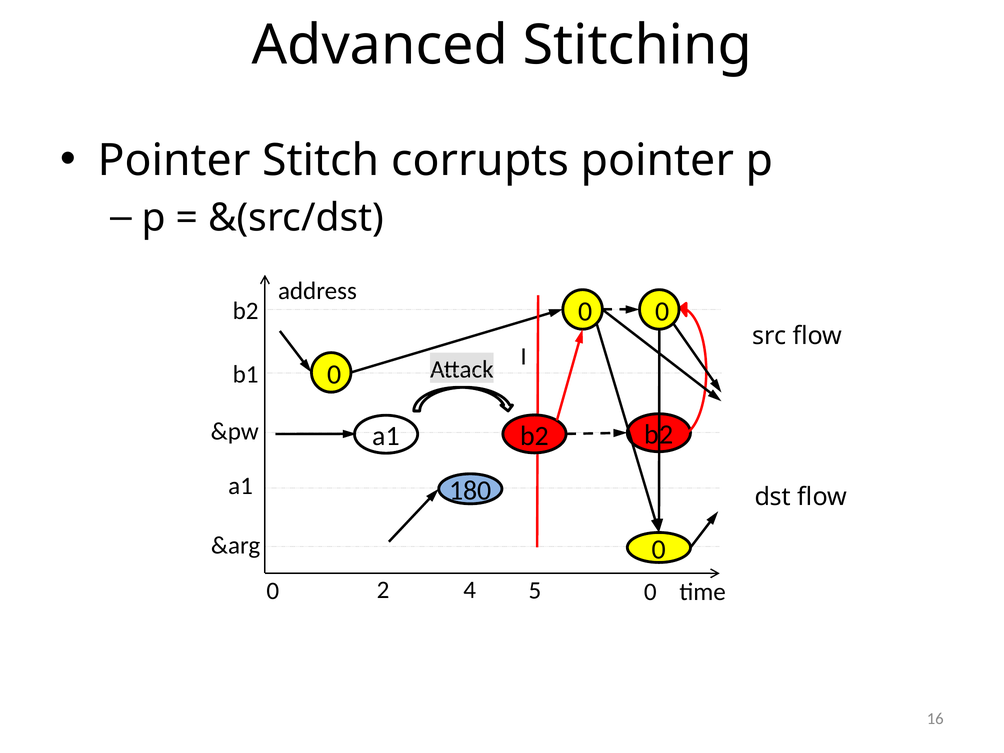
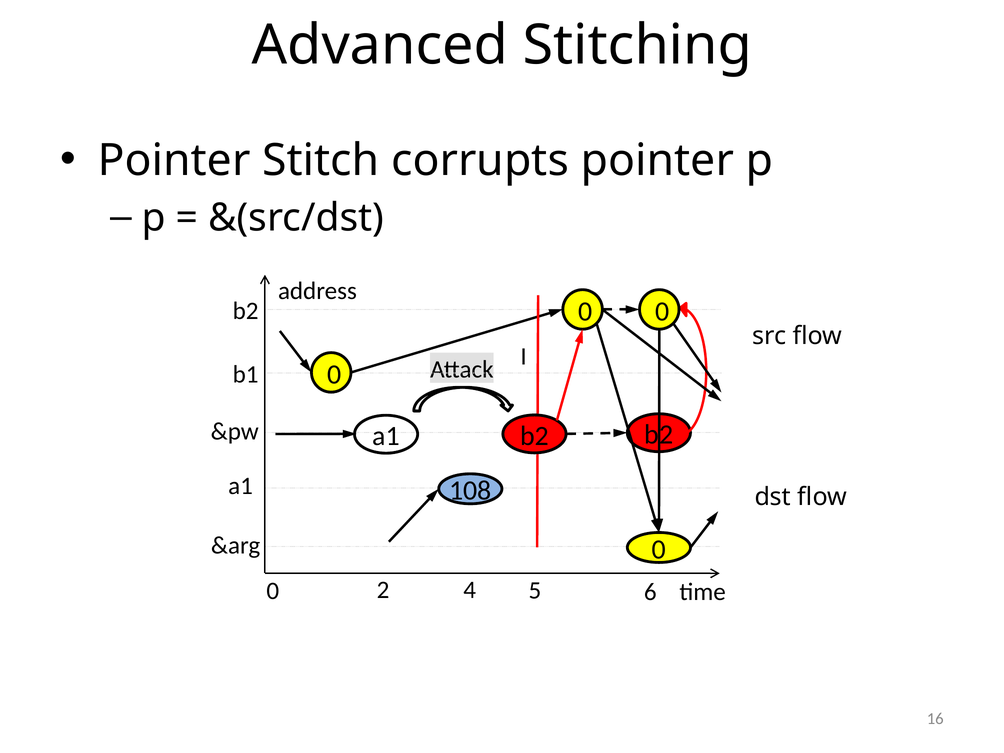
180: 180 -> 108 (470, 491)
4 0: 0 -> 6 (650, 592)
